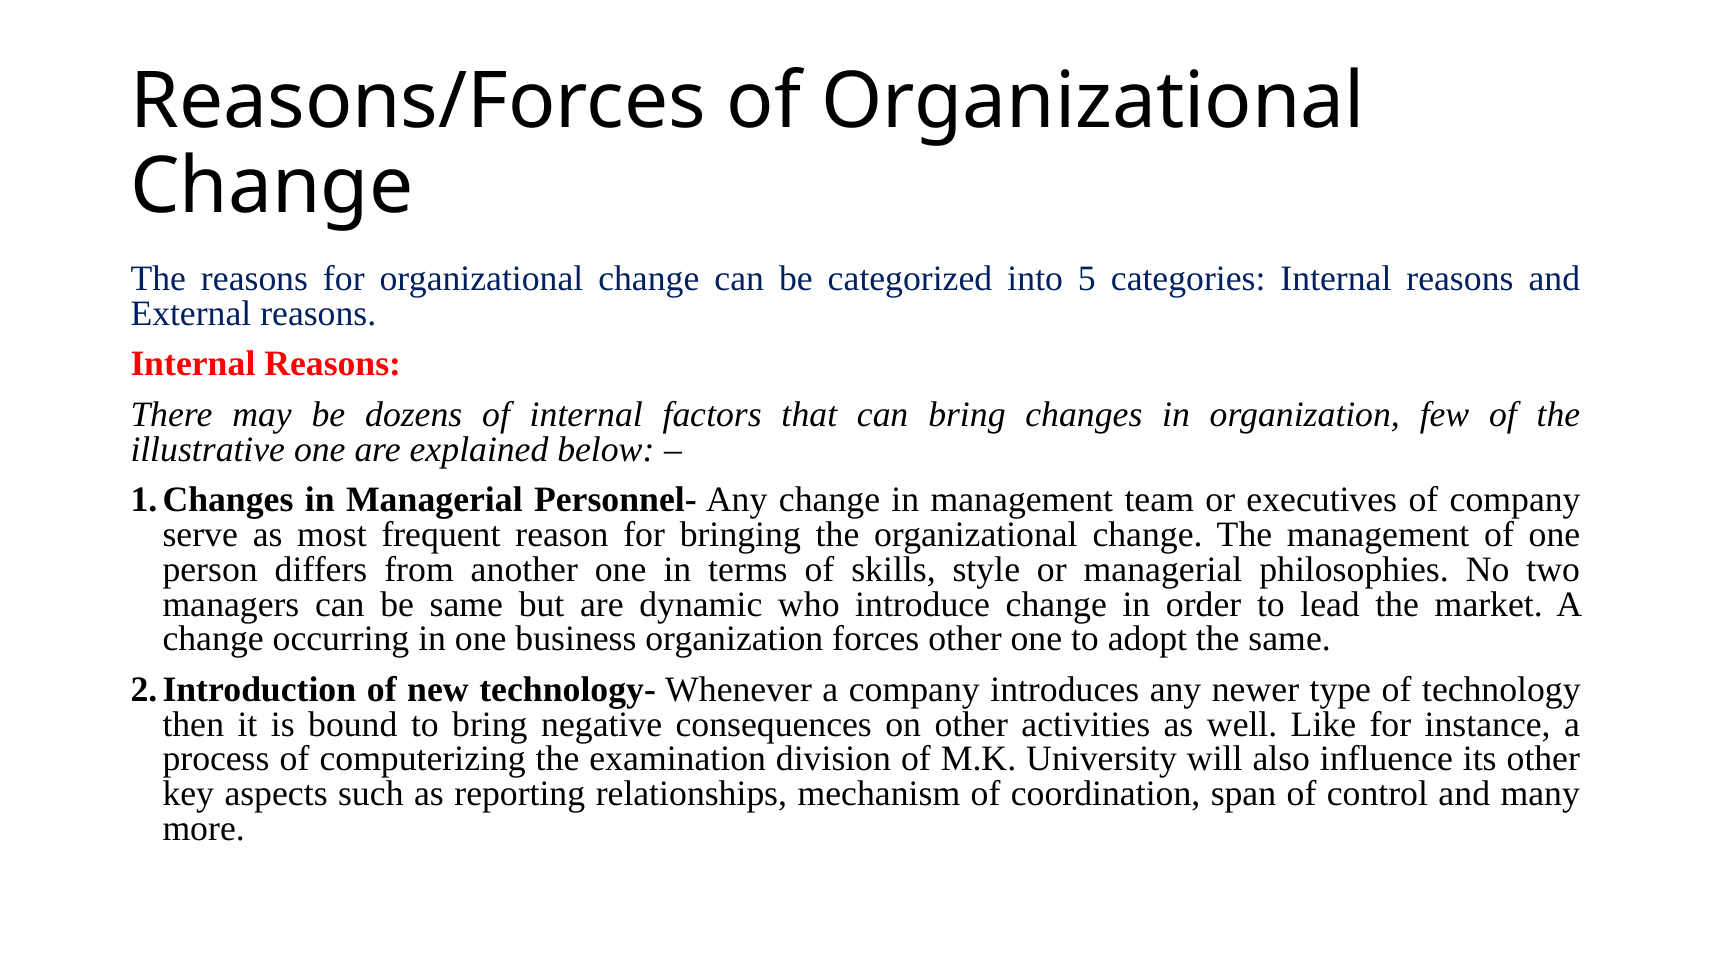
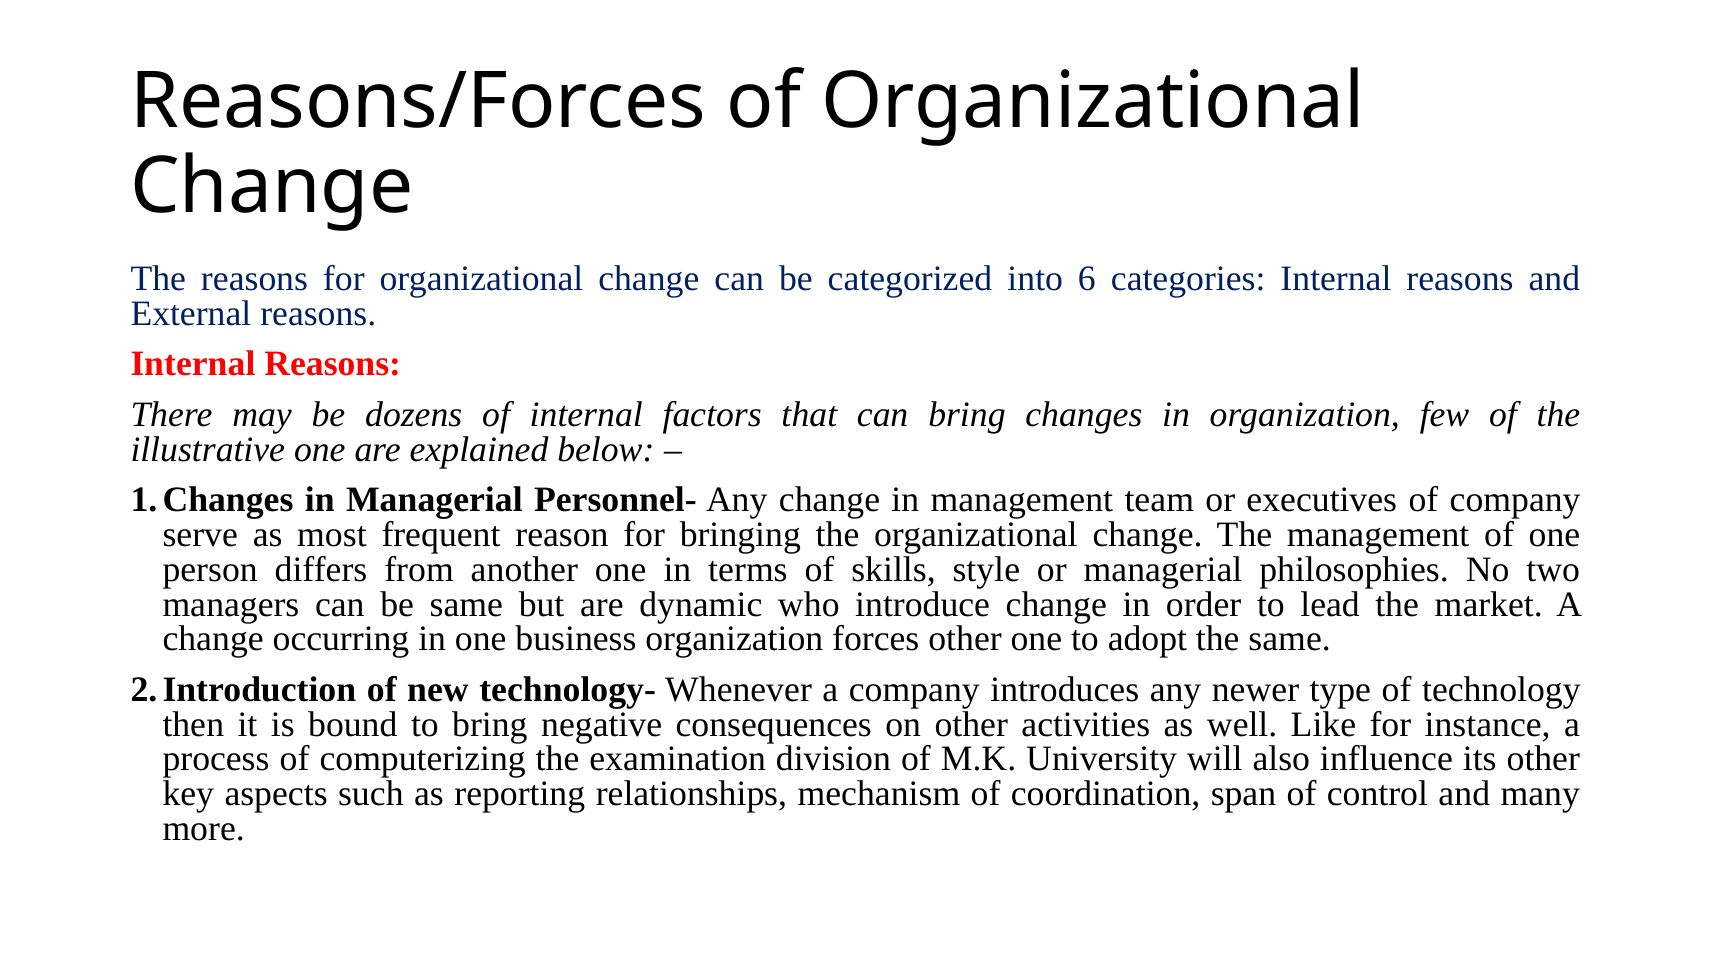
5: 5 -> 6 (1087, 279)
